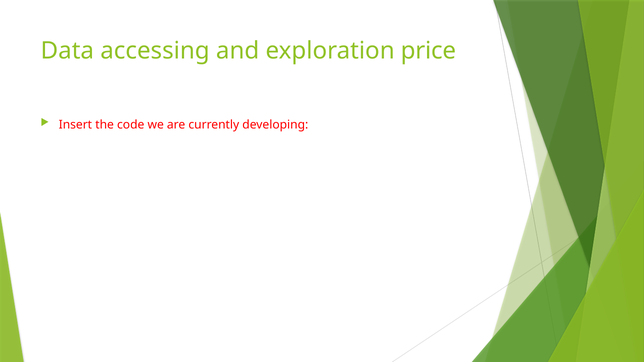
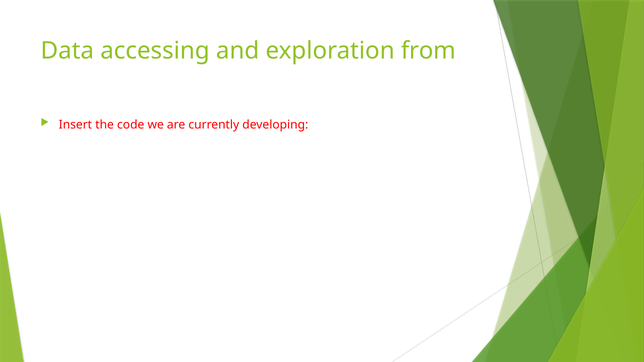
price: price -> from (428, 51)
